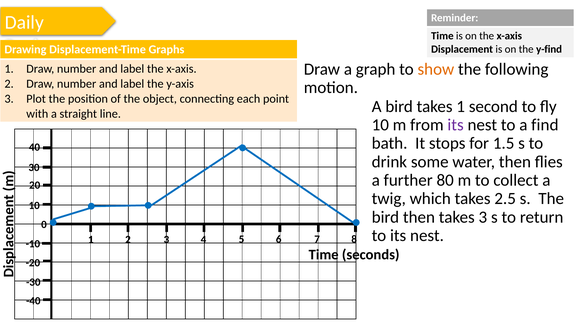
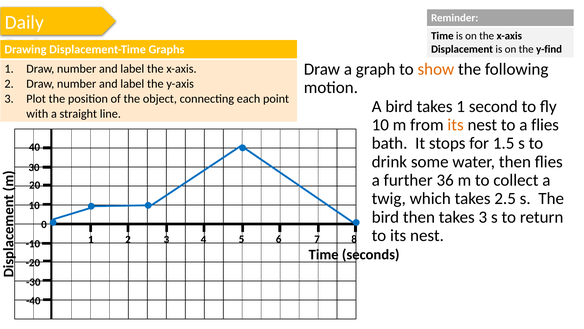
its colour: purple -> orange (456, 125)
a find: find -> flies (545, 125)
80: 80 -> 36 (445, 180)
